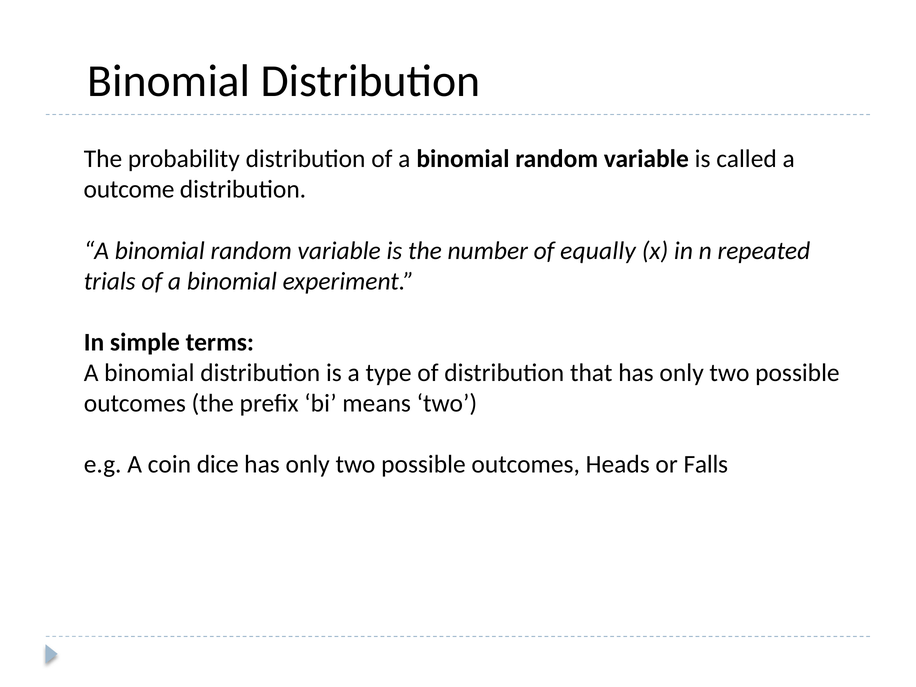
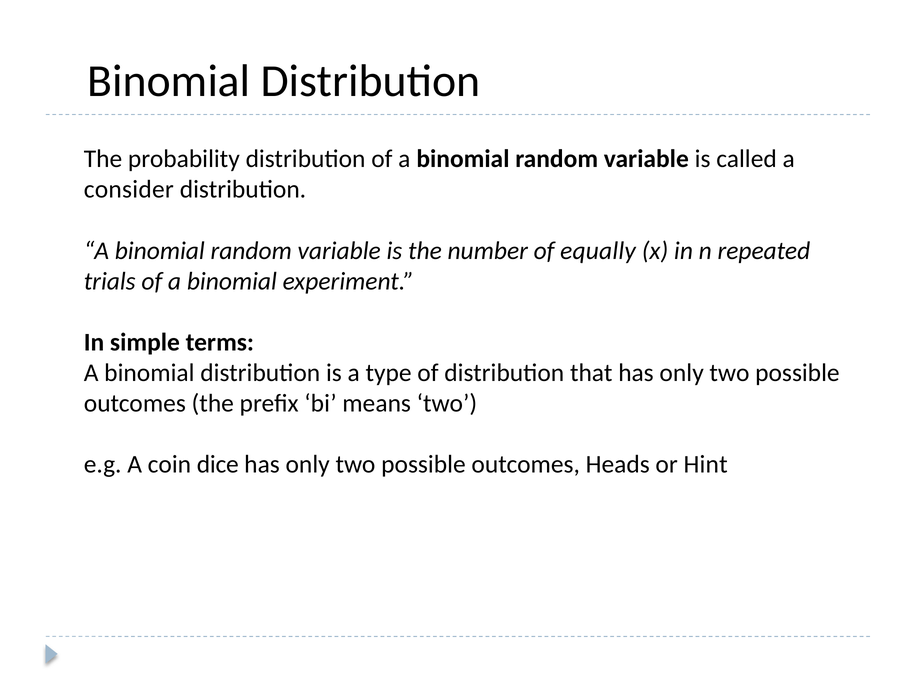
outcome: outcome -> consider (129, 190)
Falls: Falls -> Hint (706, 464)
